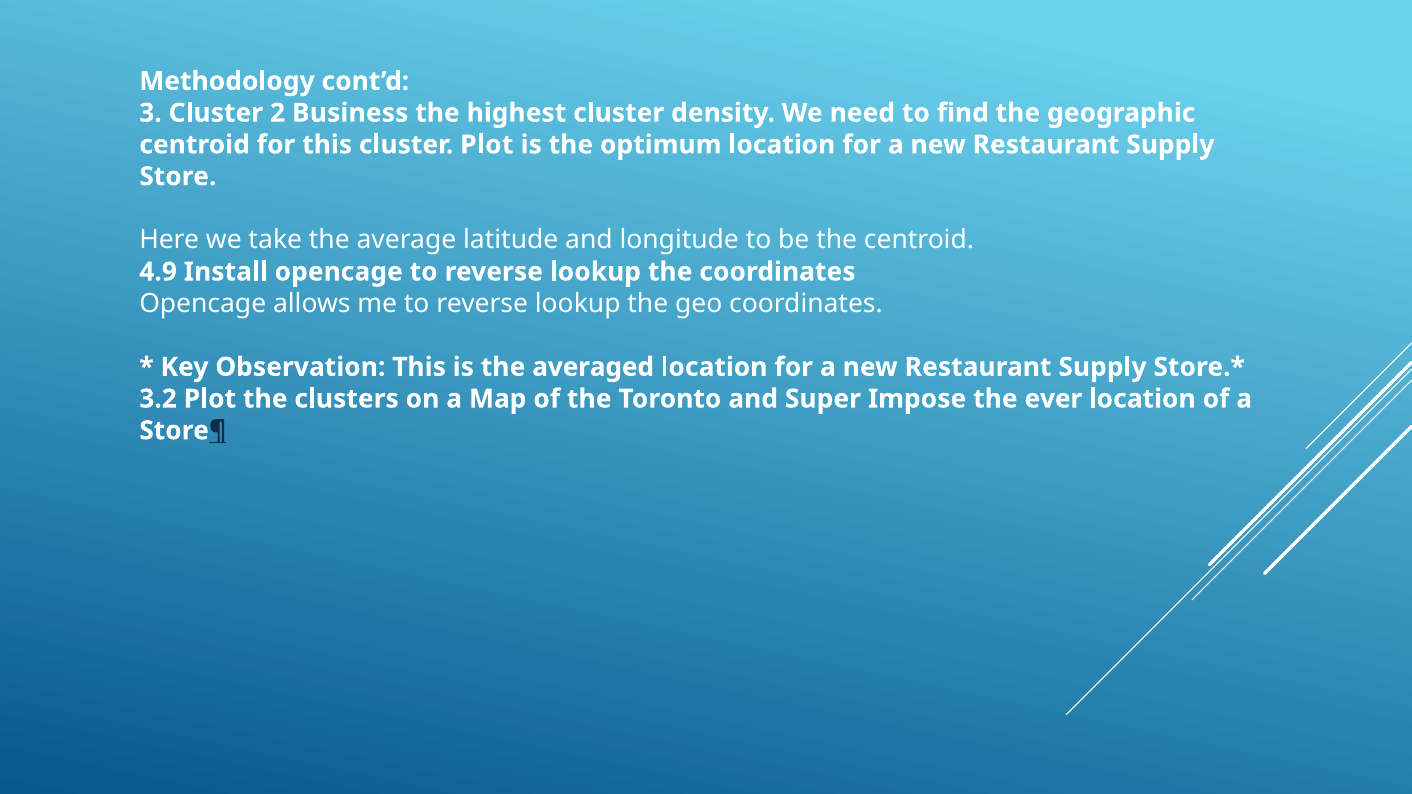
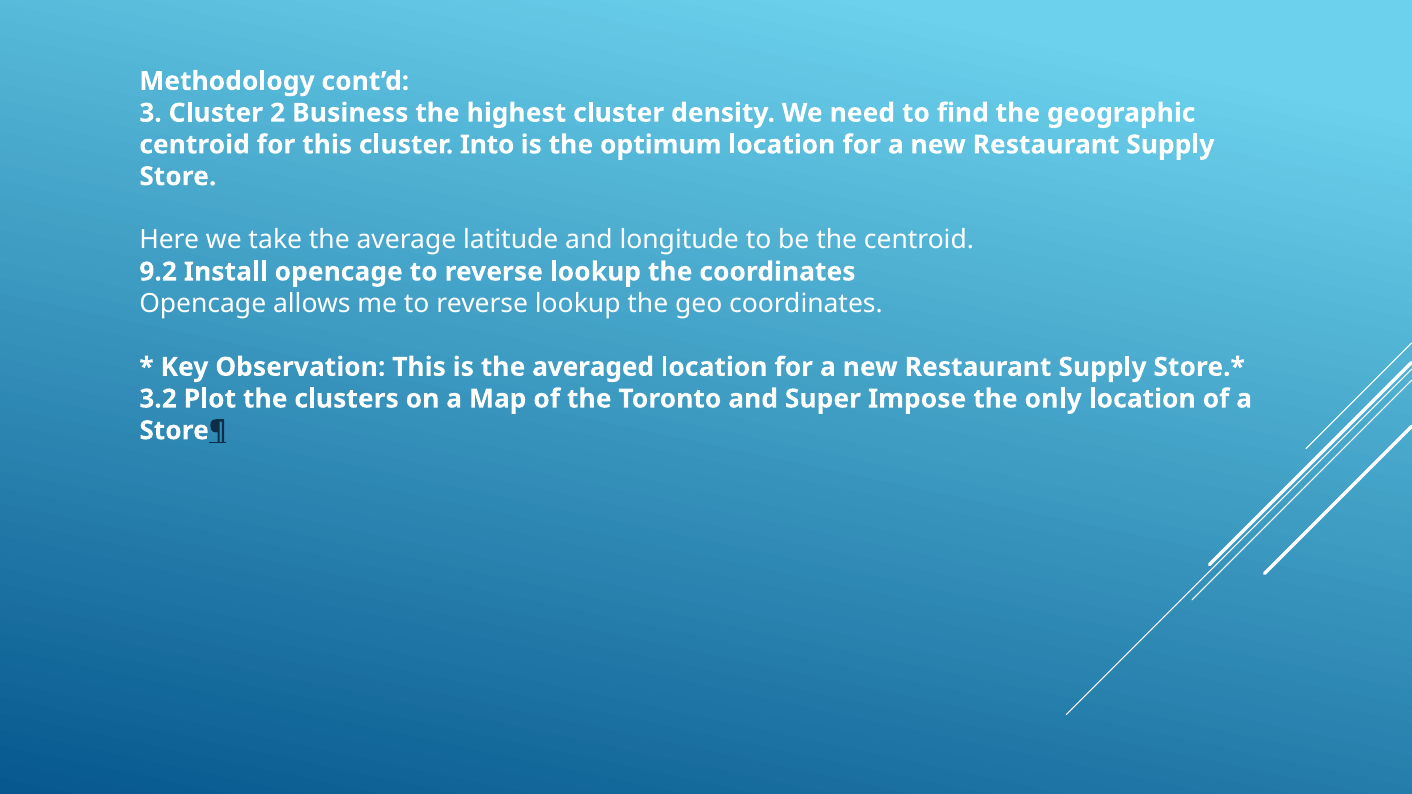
cluster Plot: Plot -> Into (487, 145)
4.9: 4.9 -> 9.2 (158, 272)
ever: ever -> only (1053, 399)
